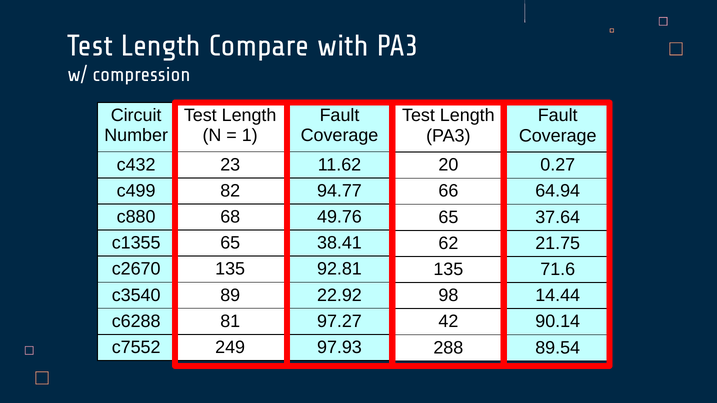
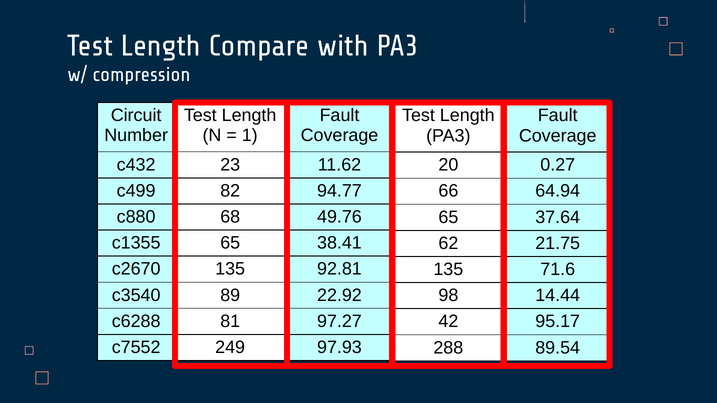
90.14: 90.14 -> 95.17 (558, 322)
